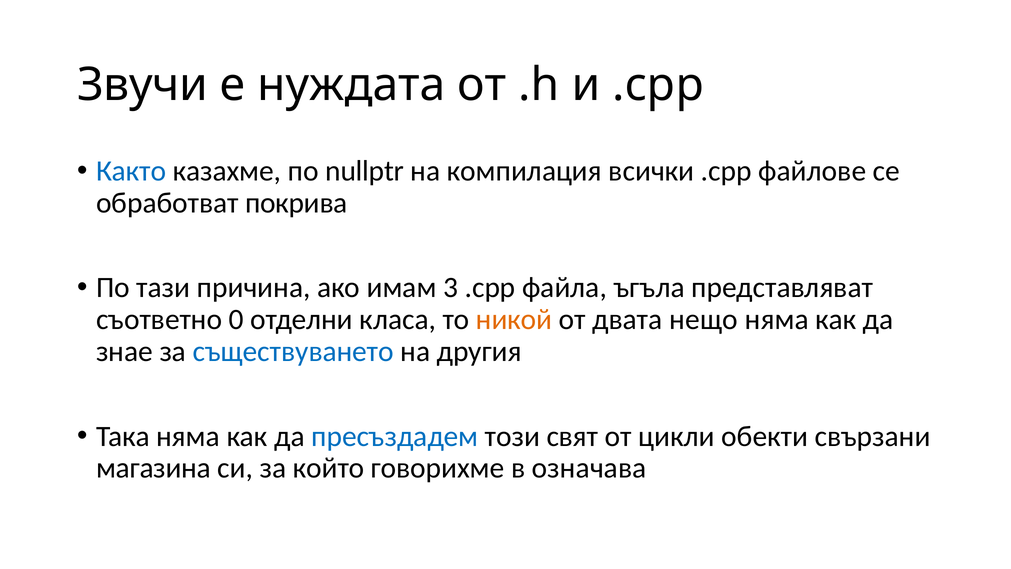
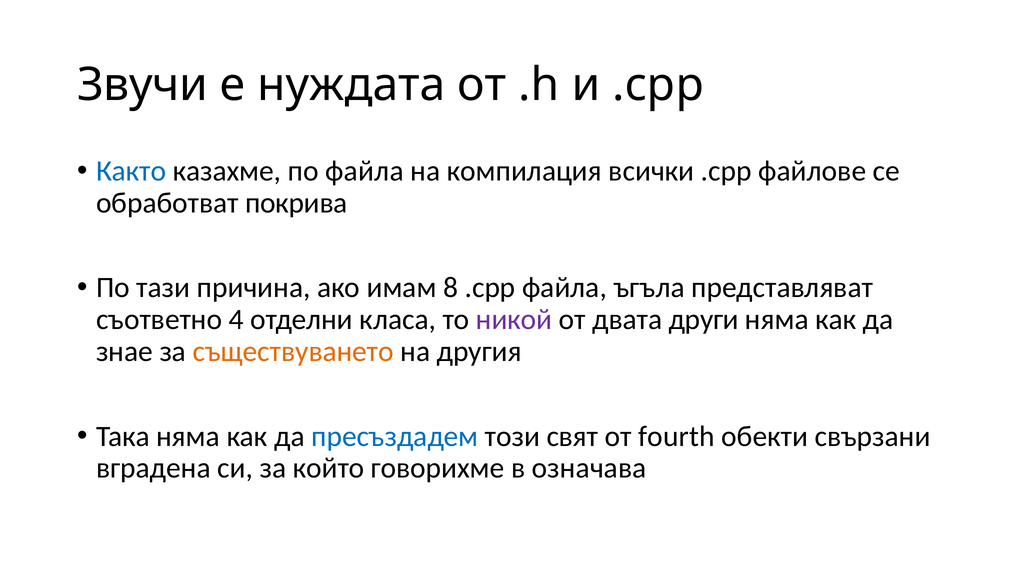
по nullptr: nullptr -> файла (365, 171)
3: 3 -> 8 (451, 288)
0: 0 -> 4 (236, 319)
никой colour: orange -> purple (514, 319)
нещо: нещо -> други (704, 319)
съществуването colour: blue -> orange (293, 351)
цикли: цикли -> fourth (676, 436)
магазина: магазина -> вградена (153, 468)
